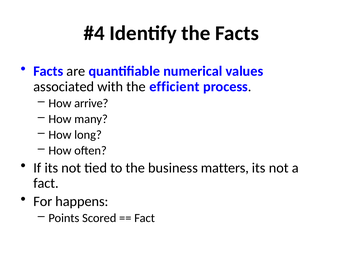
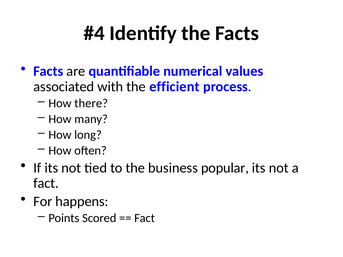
arrive: arrive -> there (91, 103)
matters: matters -> popular (225, 168)
